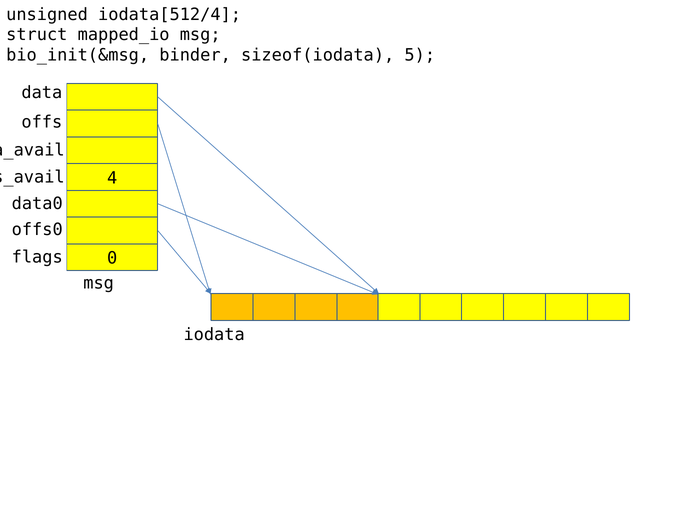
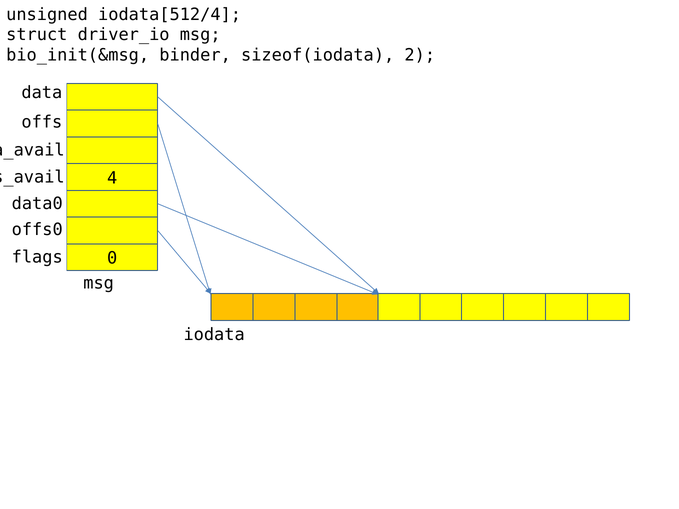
mapped_io: mapped_io -> driver_io (124, 35)
5: 5 -> 2 (420, 55)
